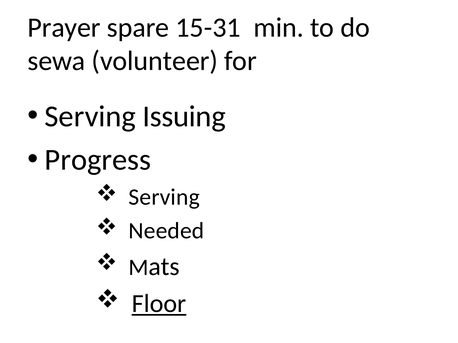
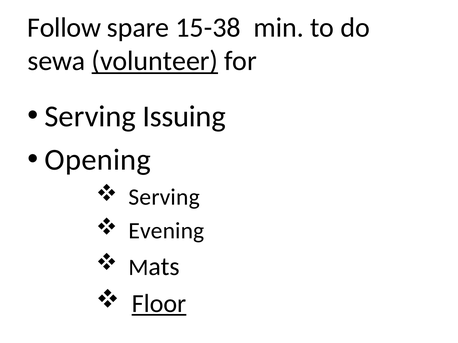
Prayer: Prayer -> Follow (64, 28)
15-31: 15-31 -> 15-38 (208, 28)
volunteer underline: none -> present (155, 61)
Progress: Progress -> Opening (98, 160)
Needed: Needed -> Evening (166, 231)
